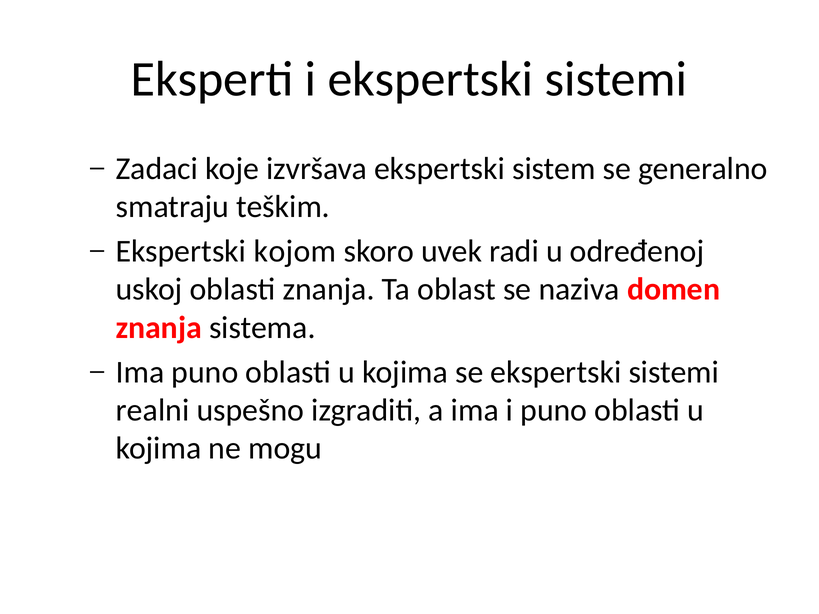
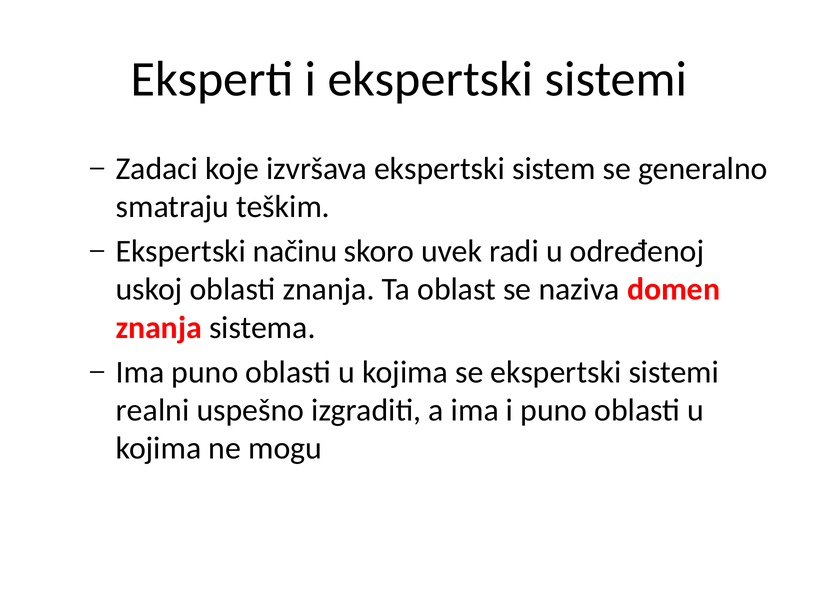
kojom: kojom -> načinu (295, 251)
